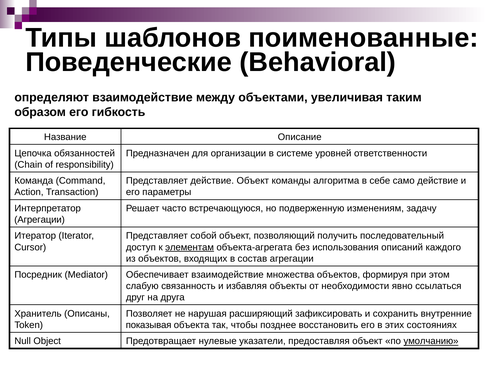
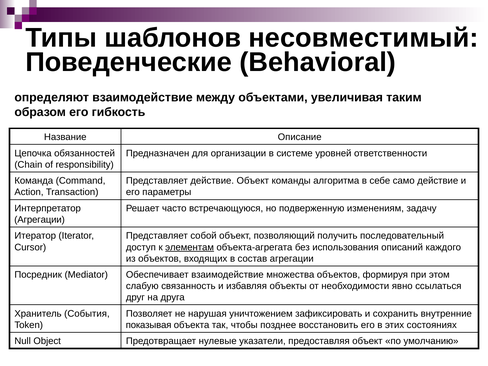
поименованные: поименованные -> несовместимый (363, 38)
Описаны: Описаны -> События (87, 314)
расширяющий: расширяющий -> уничтожением (261, 314)
умолчанию underline: present -> none (431, 341)
